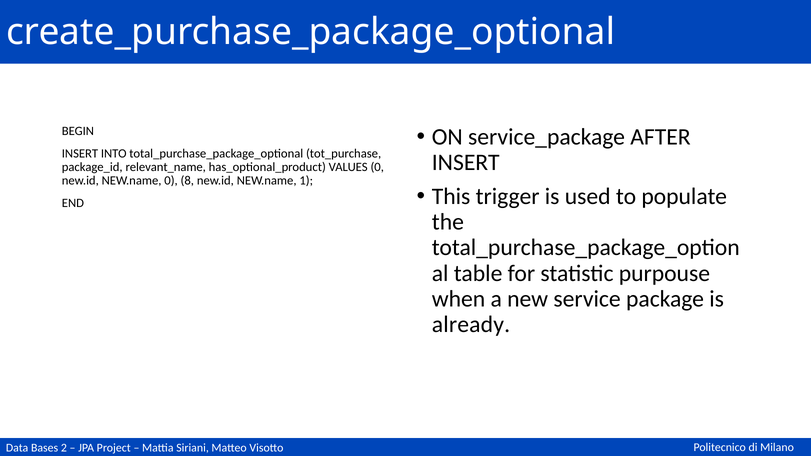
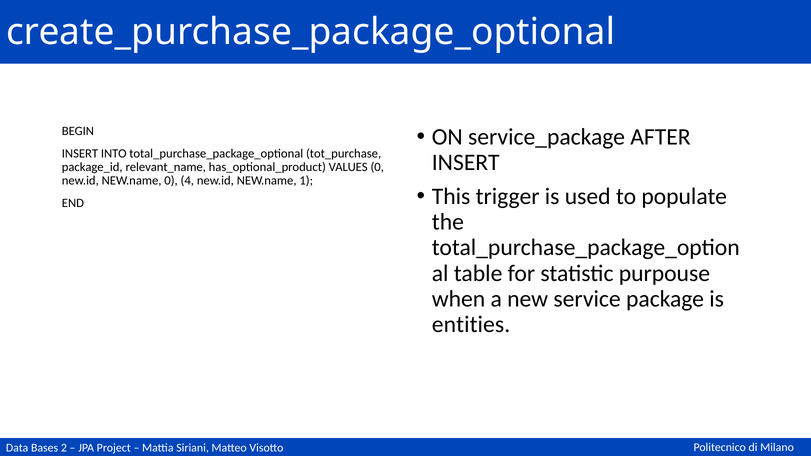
8: 8 -> 4 (187, 181)
already: already -> entities (471, 324)
